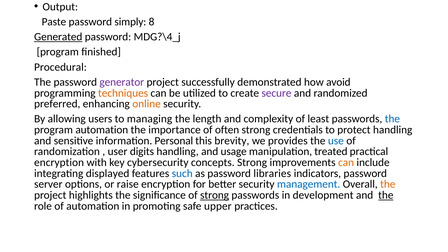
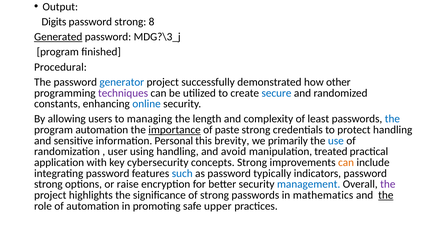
Paste: Paste -> Digits (54, 22)
simply: simply -> strong (130, 22)
MDG?\4_j: MDG?\4_j -> MDG?\3_j (157, 37)
generator colour: purple -> blue (122, 82)
avoid: avoid -> other (338, 82)
techniques colour: orange -> purple (123, 93)
secure colour: purple -> blue (276, 93)
preferred: preferred -> constants (57, 104)
online colour: orange -> blue (147, 104)
importance underline: none -> present (175, 130)
often: often -> paste (227, 130)
provides: provides -> primarily (288, 141)
digits: digits -> using (142, 152)
usage: usage -> avoid (234, 152)
encryption: encryption -> application (59, 162)
integrating displayed: displayed -> password (108, 173)
libraries: libraries -> typically (272, 173)
server: server -> strong (48, 184)
the colour: orange -> purple (388, 184)
strong underline: present -> none (215, 195)
development: development -> mathematics (323, 195)
